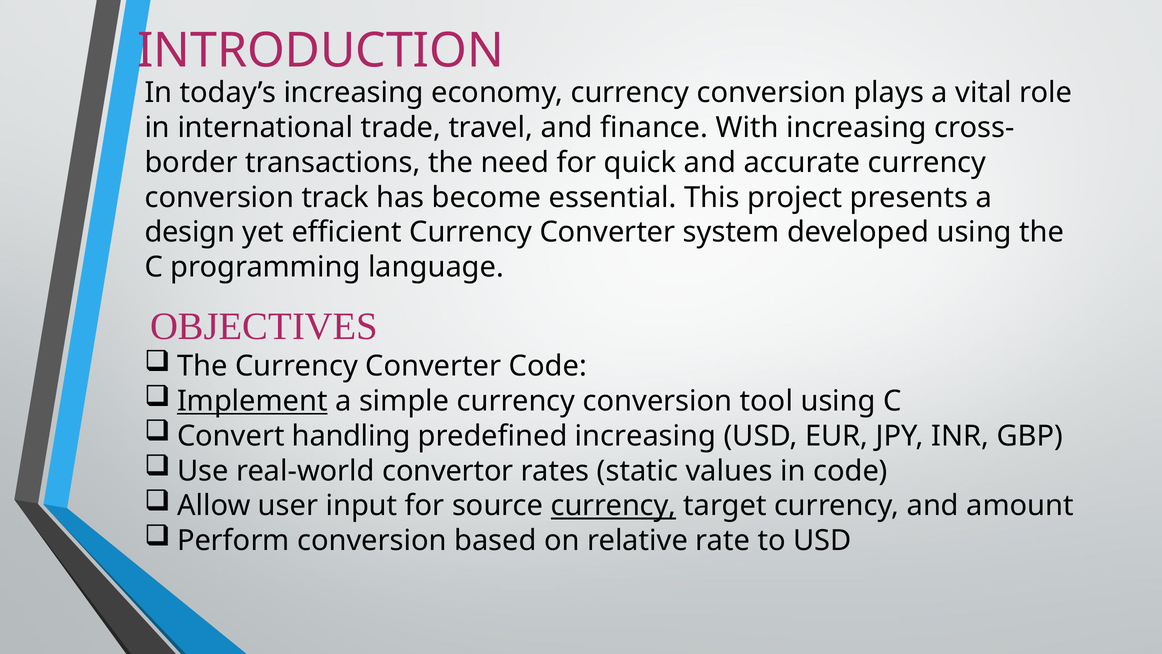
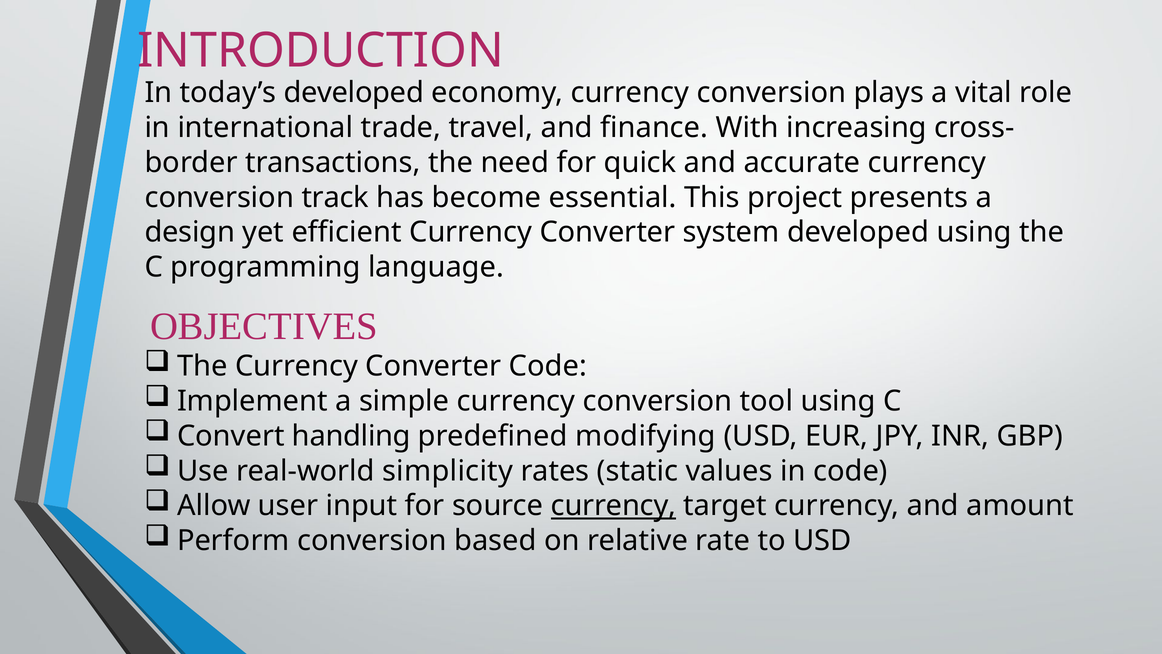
today’s increasing: increasing -> developed (354, 93)
Implement underline: present -> none (252, 401)
predefined increasing: increasing -> modifying (645, 436)
convertor: convertor -> simplicity (448, 471)
